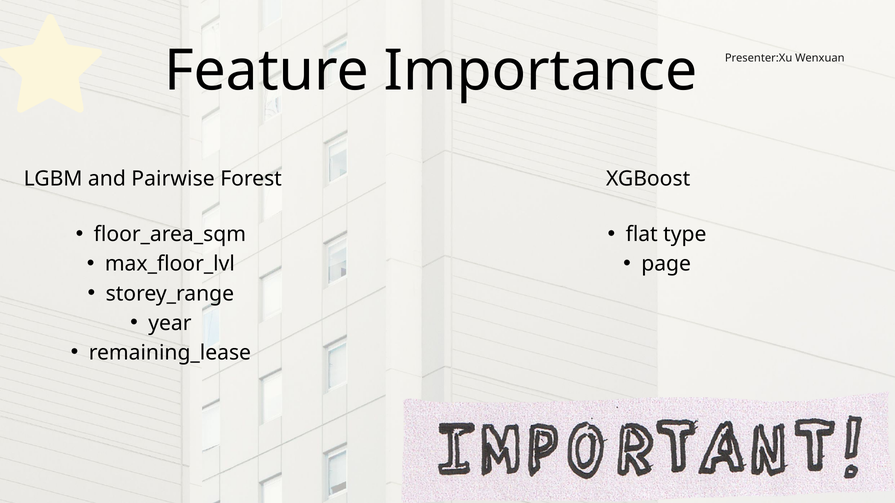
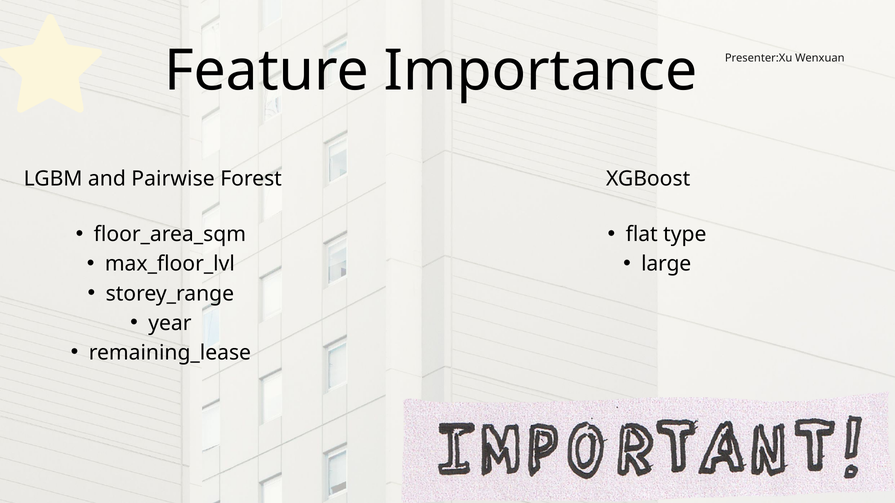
page: page -> large (666, 264)
